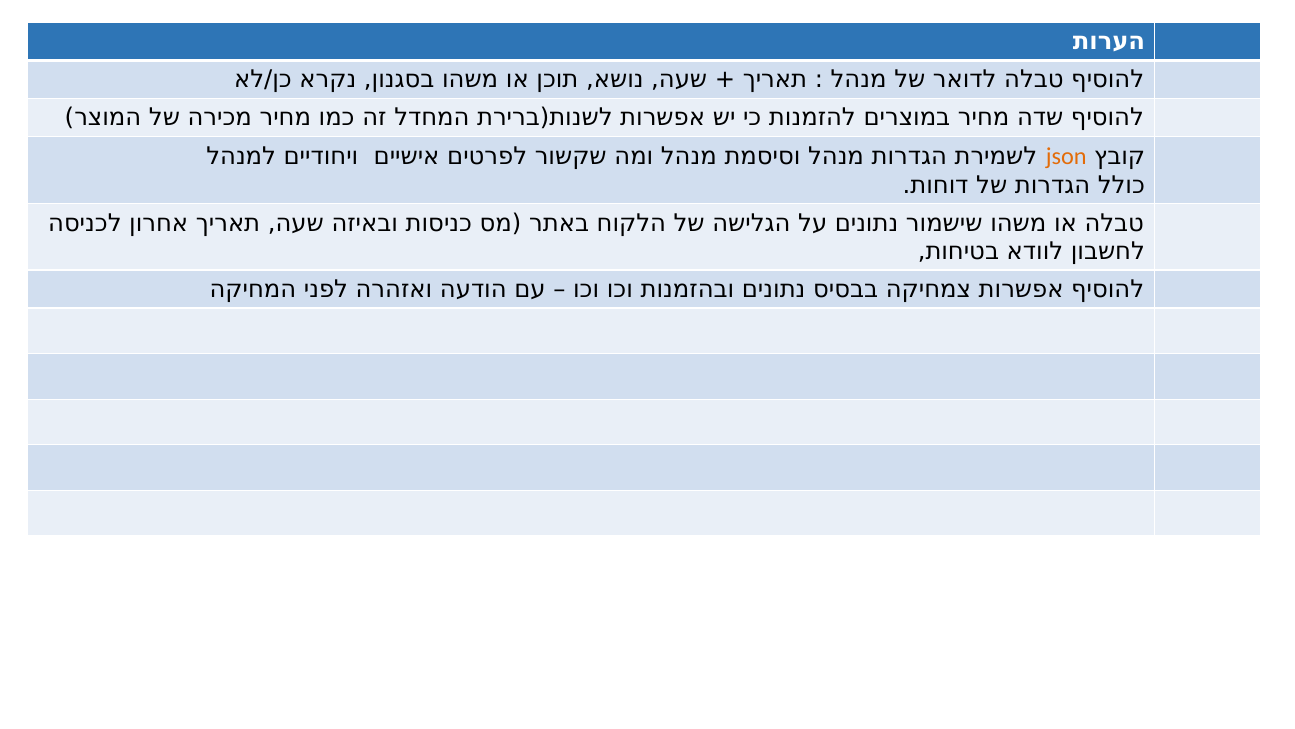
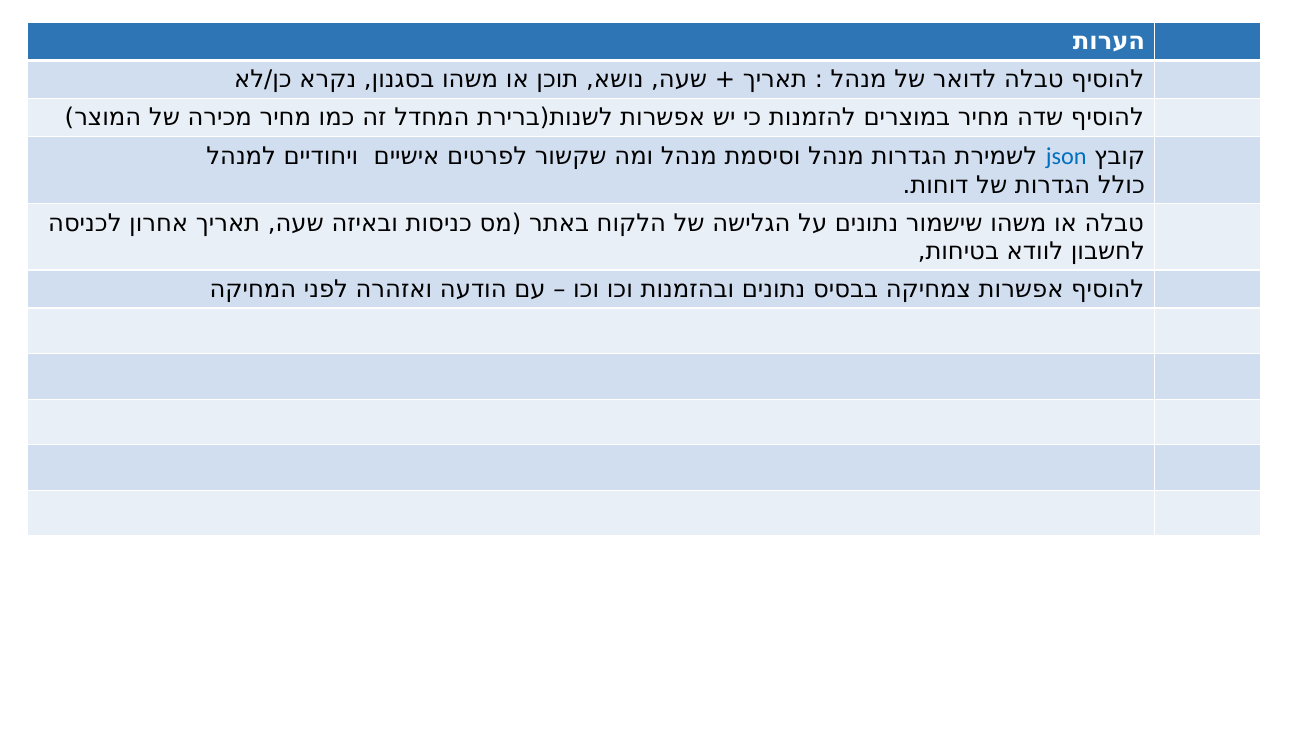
json colour: orange -> blue (1066, 156)
